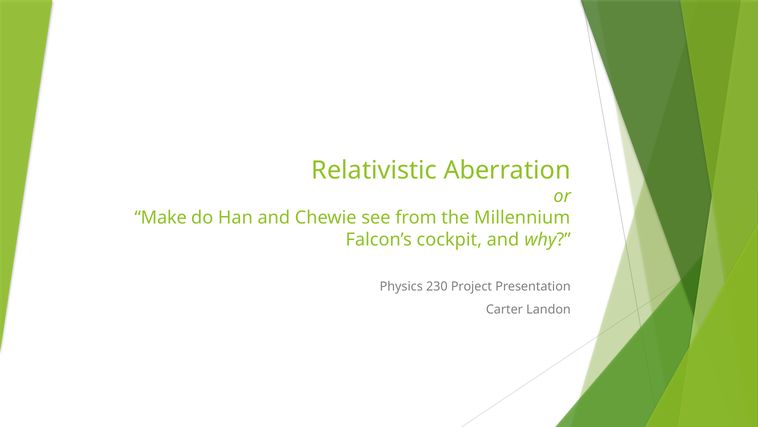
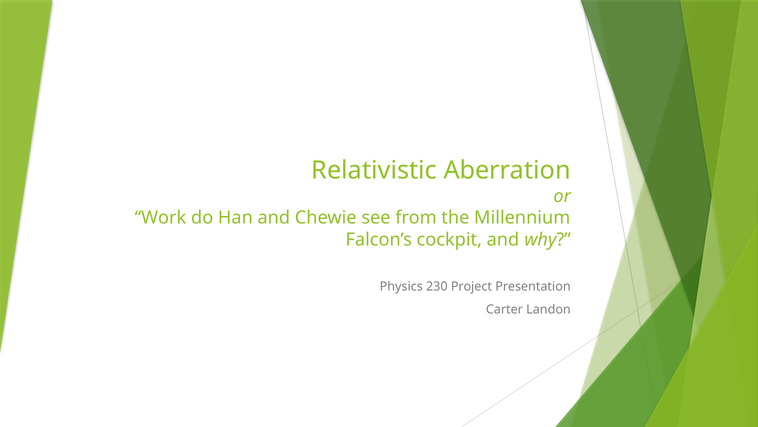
Make: Make -> Work (160, 218)
